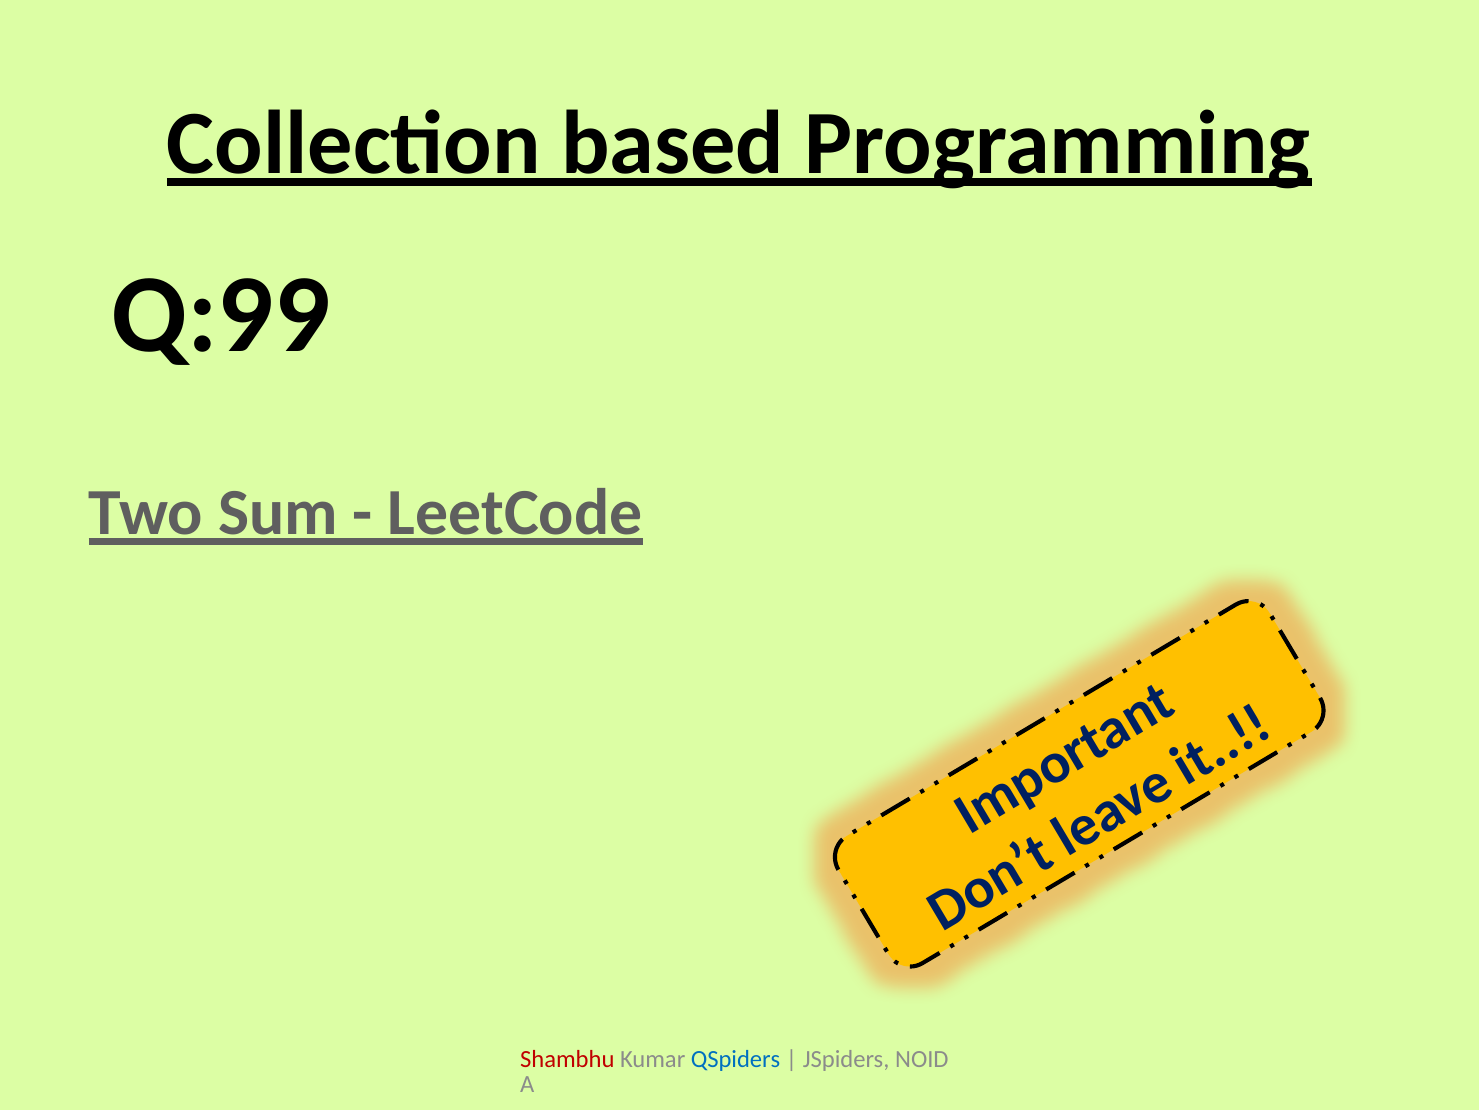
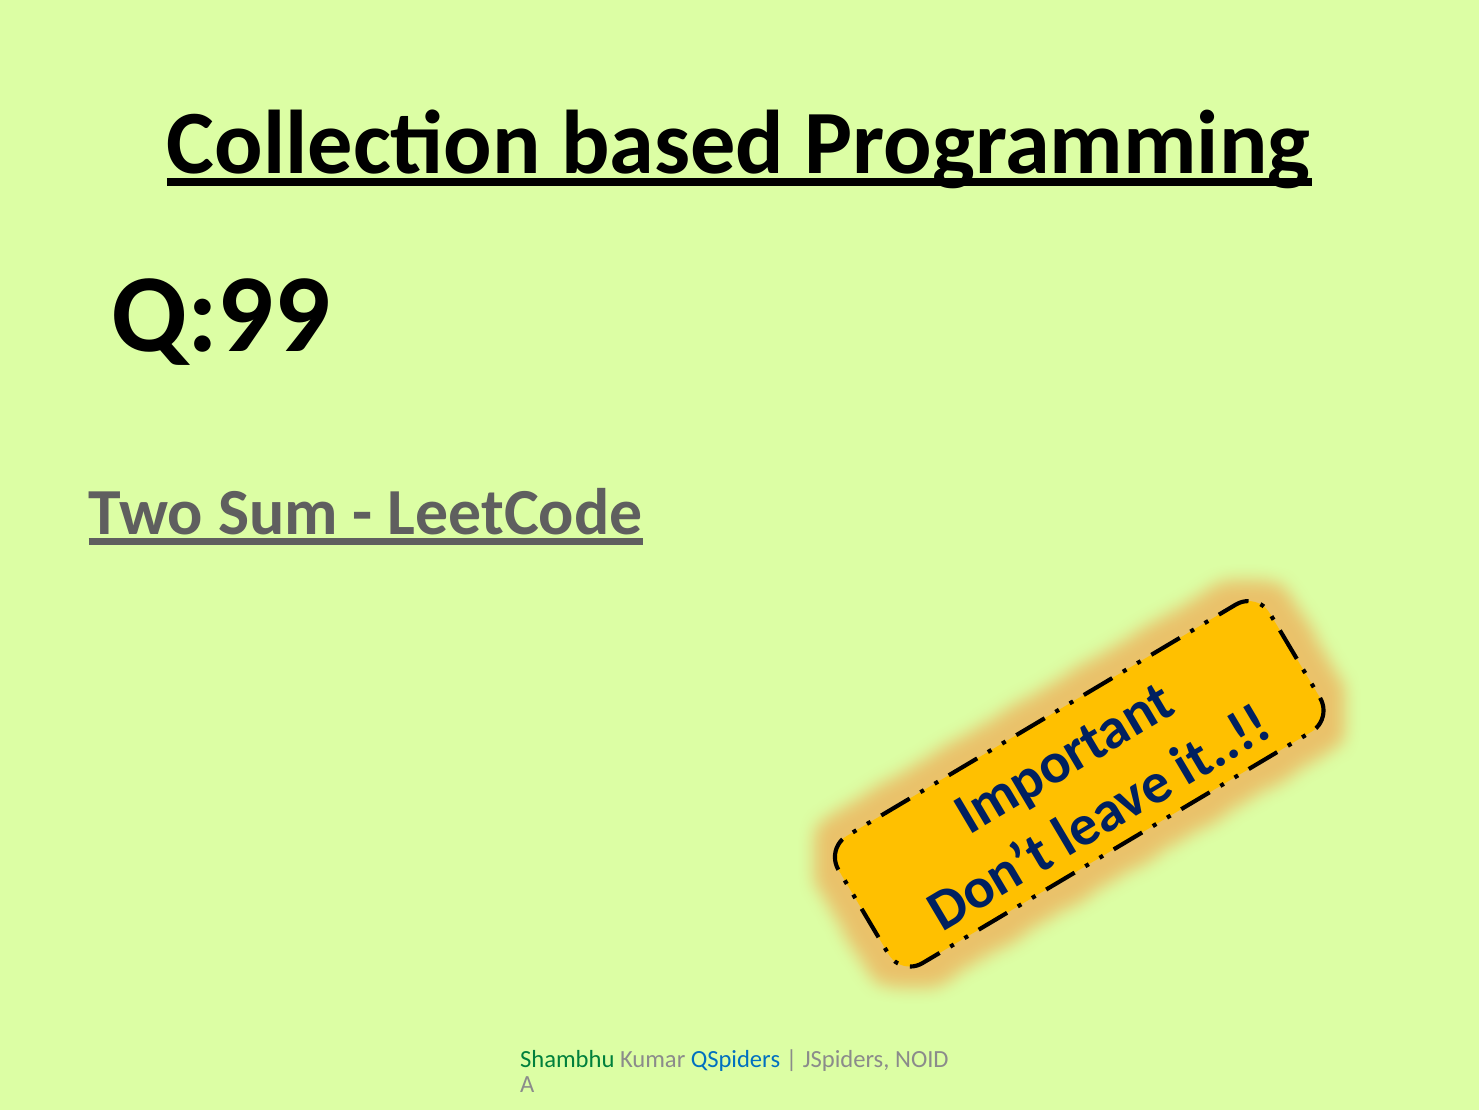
Shambhu colour: red -> green (567, 1059)
